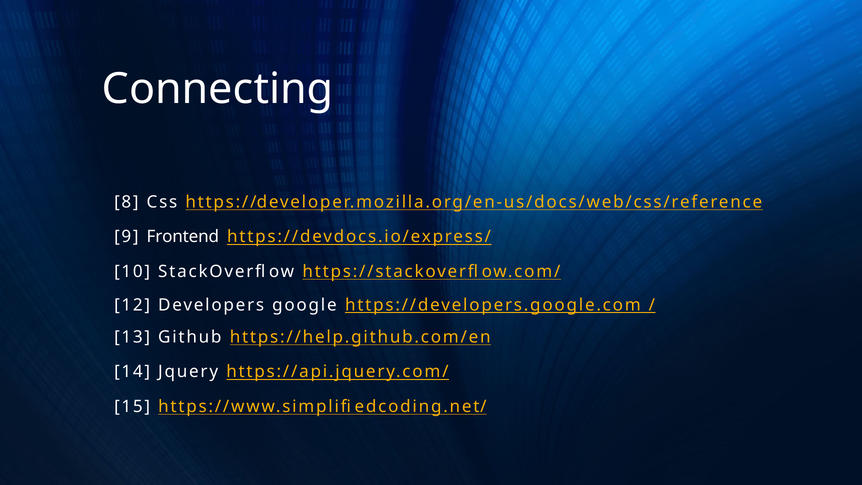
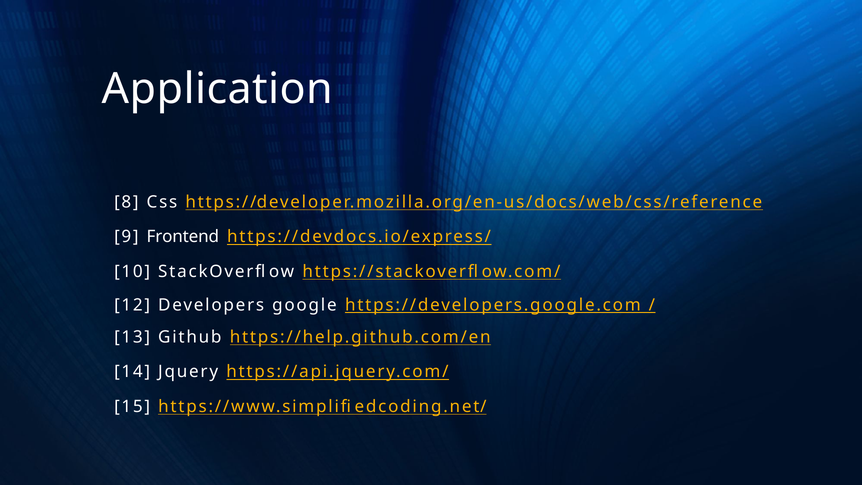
Connecting: Connecting -> Application (217, 89)
